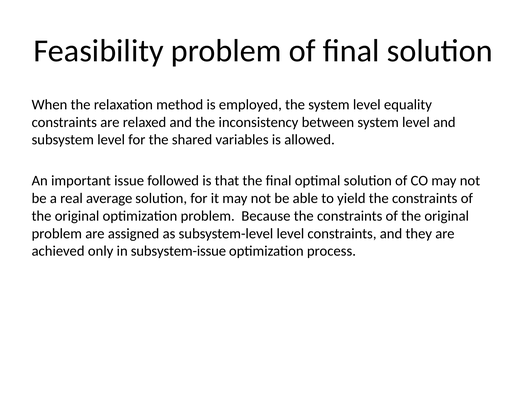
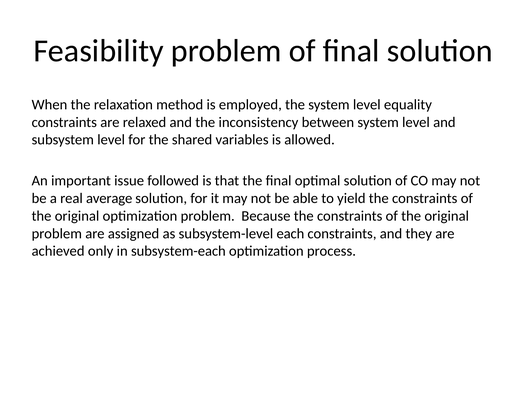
subsystem-level level: level -> each (290, 234)
subsystem-issue: subsystem-issue -> subsystem-each (178, 251)
